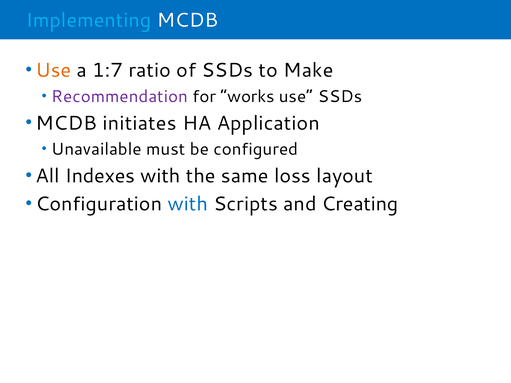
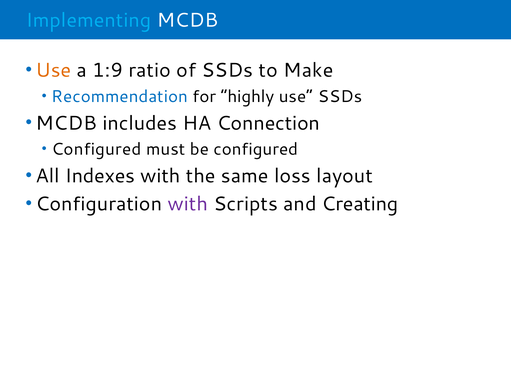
1:7: 1:7 -> 1:9 (108, 70)
Recommendation colour: purple -> blue (120, 97)
works: works -> highly (248, 97)
initiates: initiates -> includes (140, 123)
Application: Application -> Connection (268, 123)
Unavailable: Unavailable -> Configured (96, 149)
with colour: blue -> purple (188, 204)
